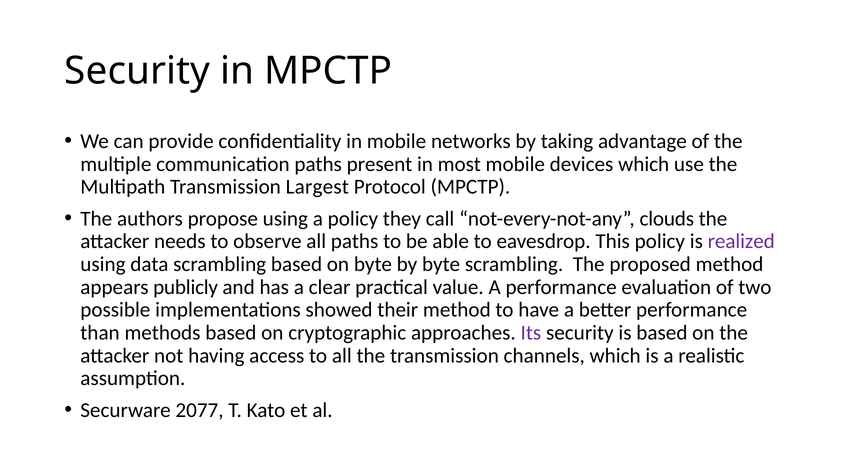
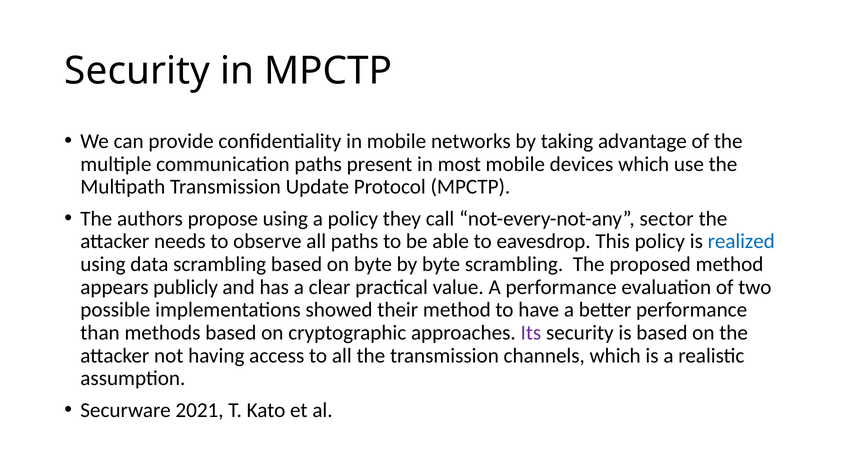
Largest: Largest -> Update (317, 187)
clouds: clouds -> sector (667, 218)
realized colour: purple -> blue (741, 241)
2077: 2077 -> 2021 (200, 410)
